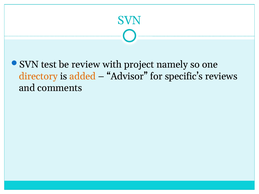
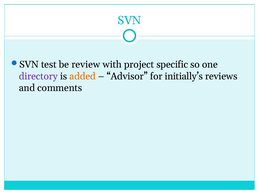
namely: namely -> specific (172, 65)
directory colour: orange -> purple (38, 76)
specific’s: specific’s -> initially’s (184, 76)
